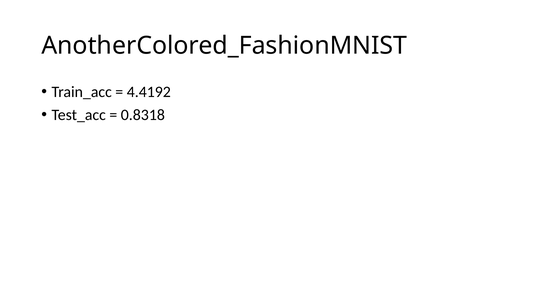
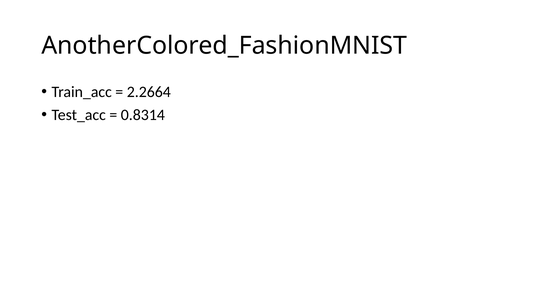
4.4192: 4.4192 -> 2.2664 (149, 92)
0.8318: 0.8318 -> 0.8314 (143, 115)
